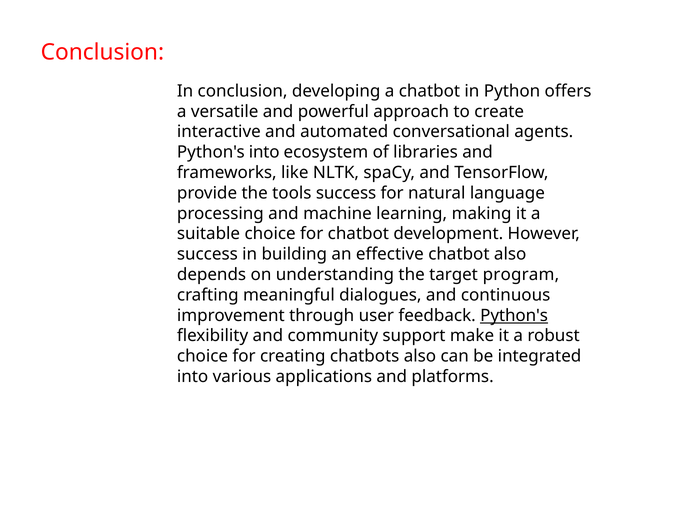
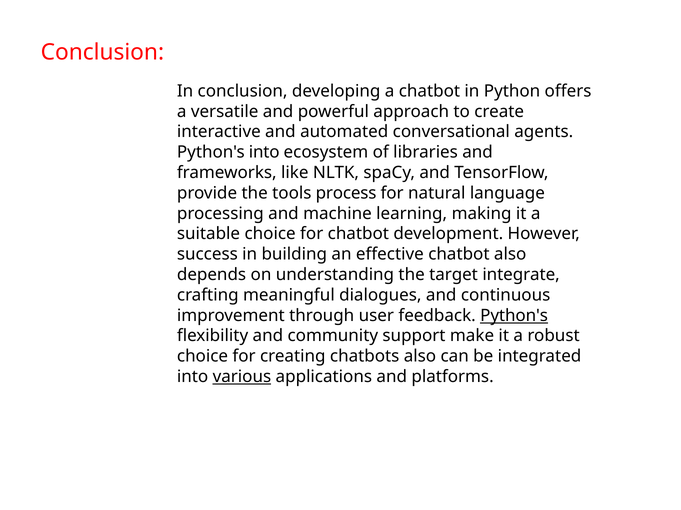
tools success: success -> process (346, 193)
program: program -> integrate (521, 275)
various underline: none -> present (242, 377)
